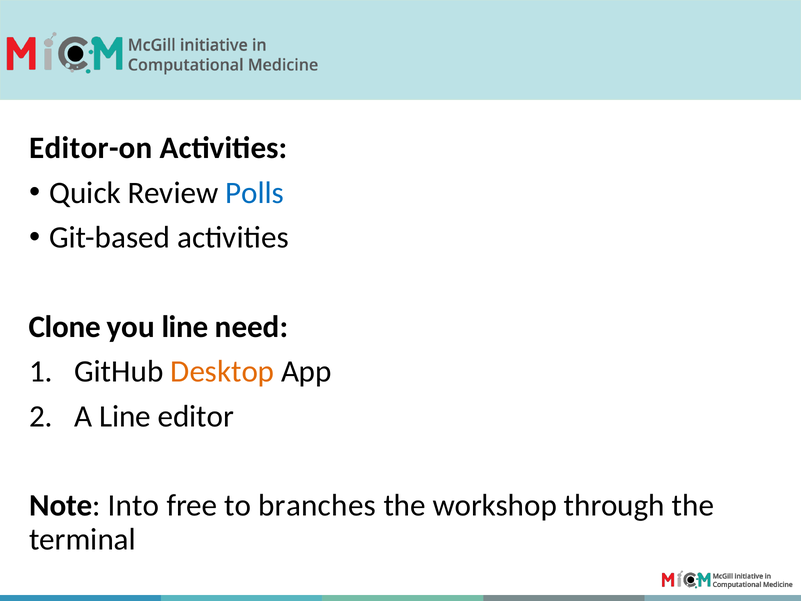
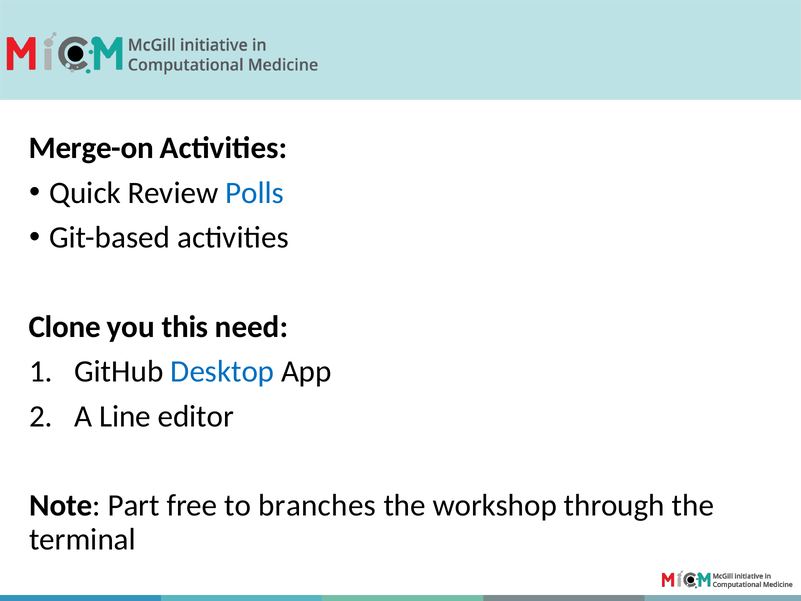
Editor-on: Editor-on -> Merge-on (91, 148)
you line: line -> this (185, 327)
Desktop colour: orange -> blue (222, 371)
Into: Into -> Part (134, 505)
